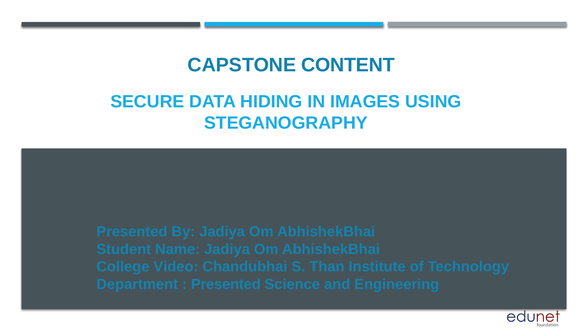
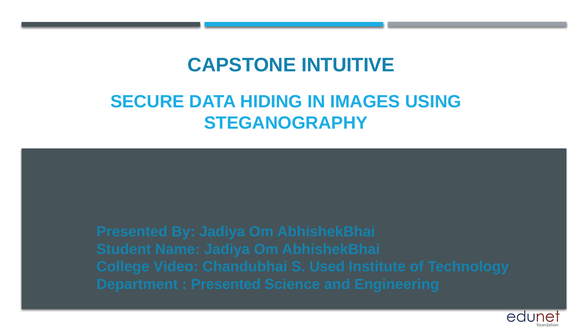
CONTENT: CONTENT -> INTUITIVE (348, 65)
Than: Than -> Used (327, 267)
